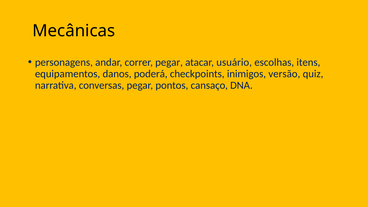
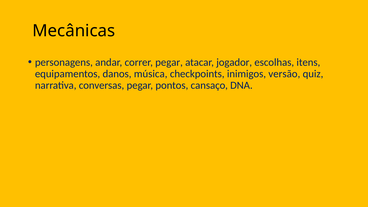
usuário: usuário -> jogador (234, 62)
poderá: poderá -> música (151, 74)
